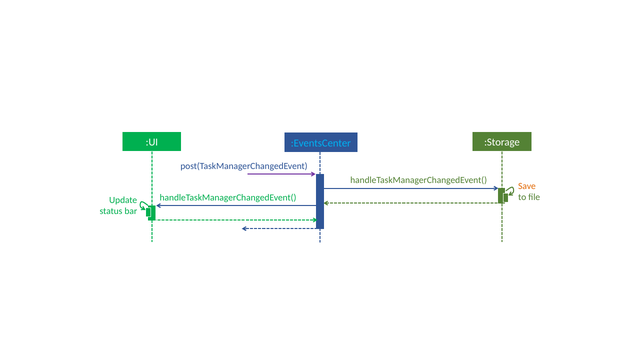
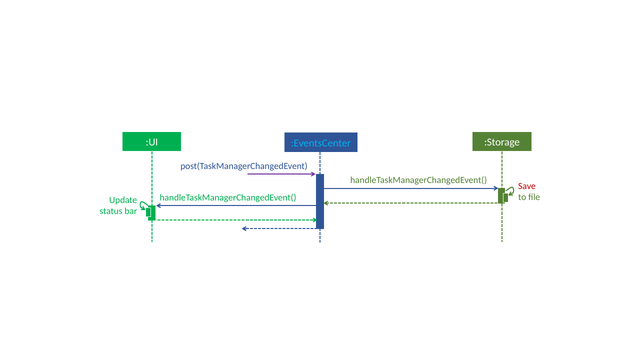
Save colour: orange -> red (527, 186)
